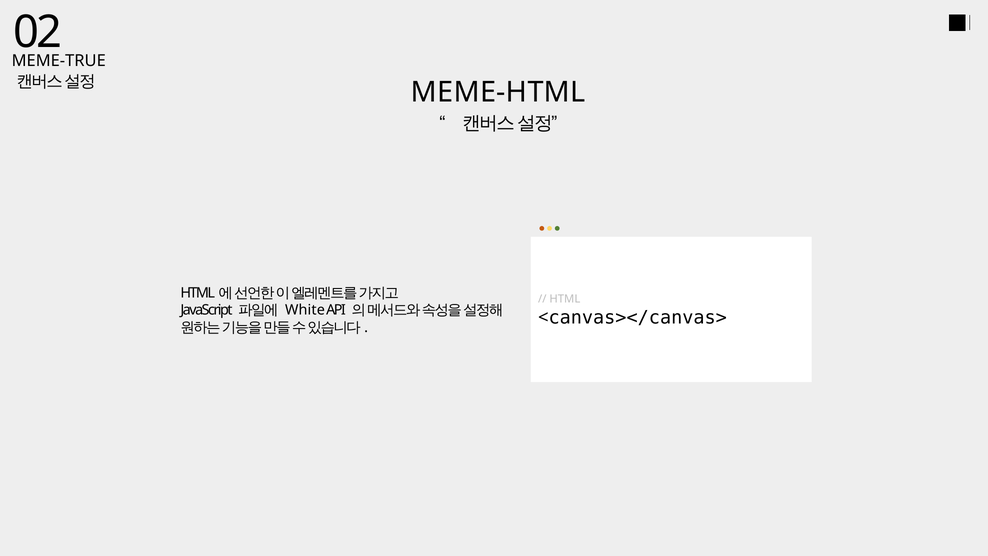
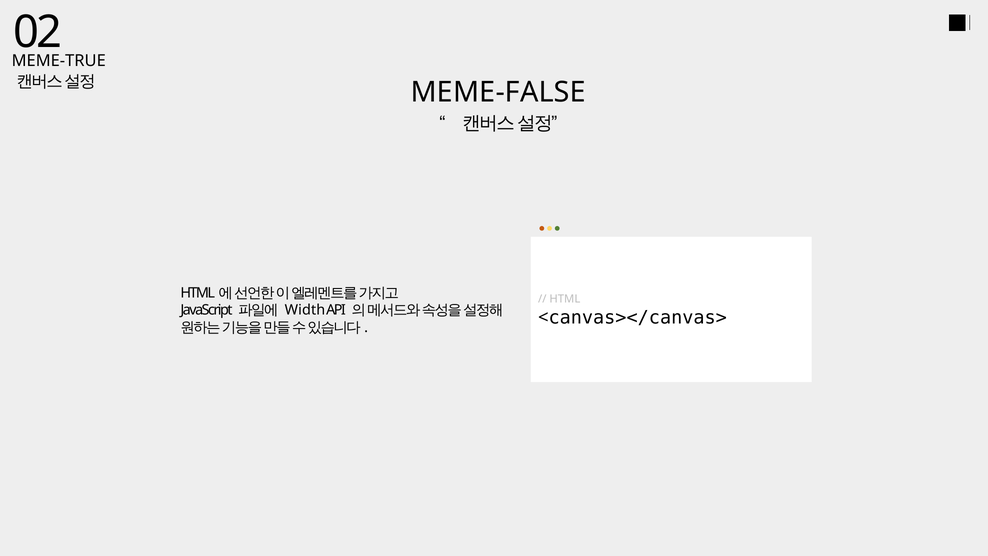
MEME-HTML: MEME-HTML -> MEME-FALSE (498, 92)
White: White -> Width (305, 310)
